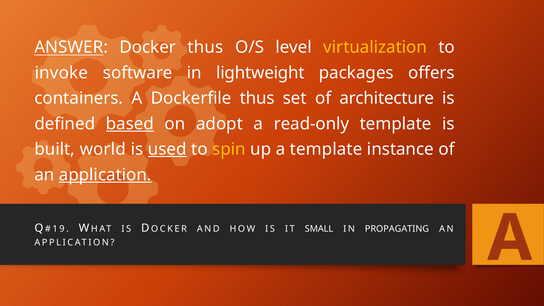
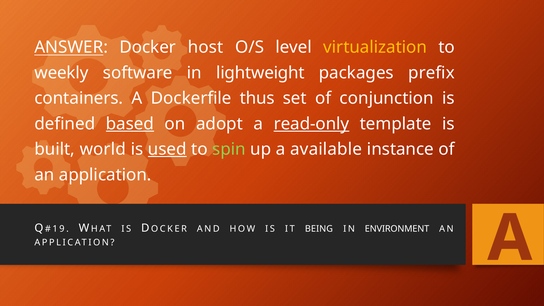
Docker thus: thus -> host (206, 47)
invoke: invoke -> weekly (61, 73)
offers: offers -> prefix (431, 73)
architecture: architecture -> conjunction (387, 98)
read-only underline: none -> present (311, 124)
spin colour: yellow -> light green (229, 149)
a template: template -> available (326, 149)
application underline: present -> none (105, 175)
SMALL: SMALL -> BEING (319, 229)
PROPAGATING: PROPAGATING -> ENVIRONMENT (397, 229)
